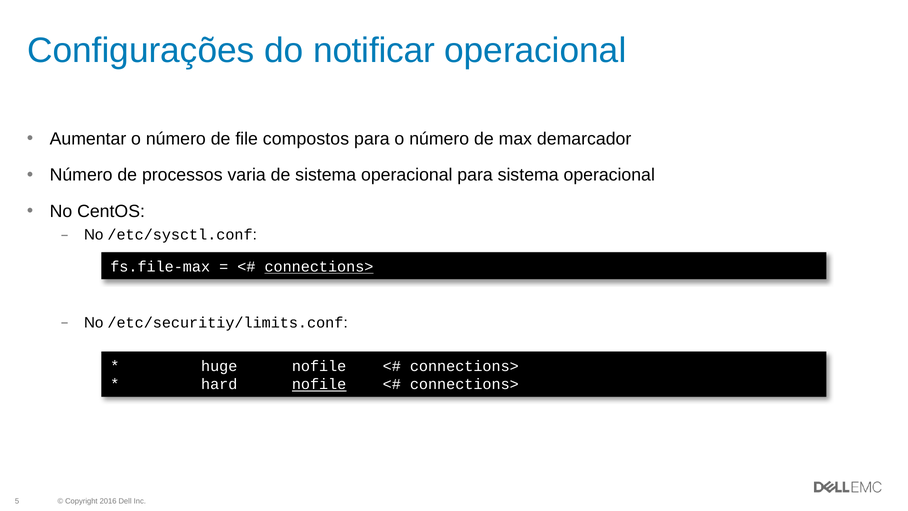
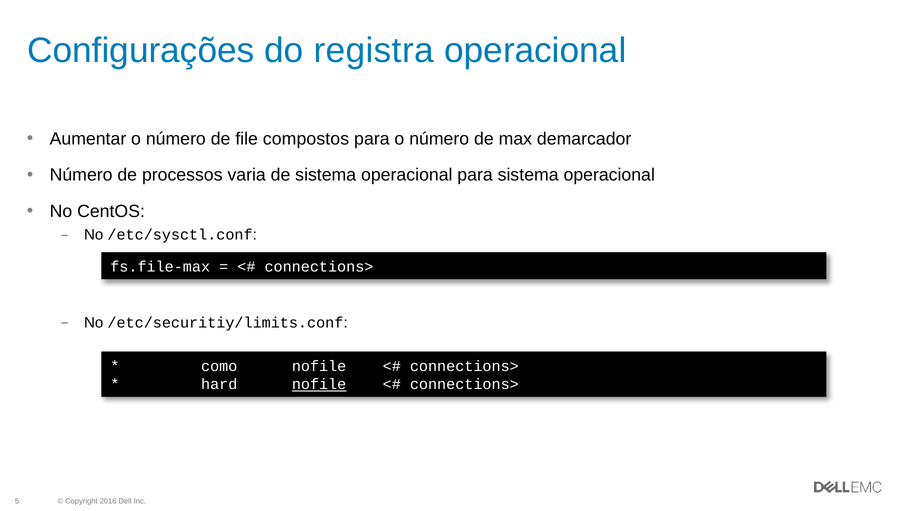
notificar: notificar -> registra (374, 50)
connections> underline: present -> none (319, 267)
huge: huge -> como (219, 366)
